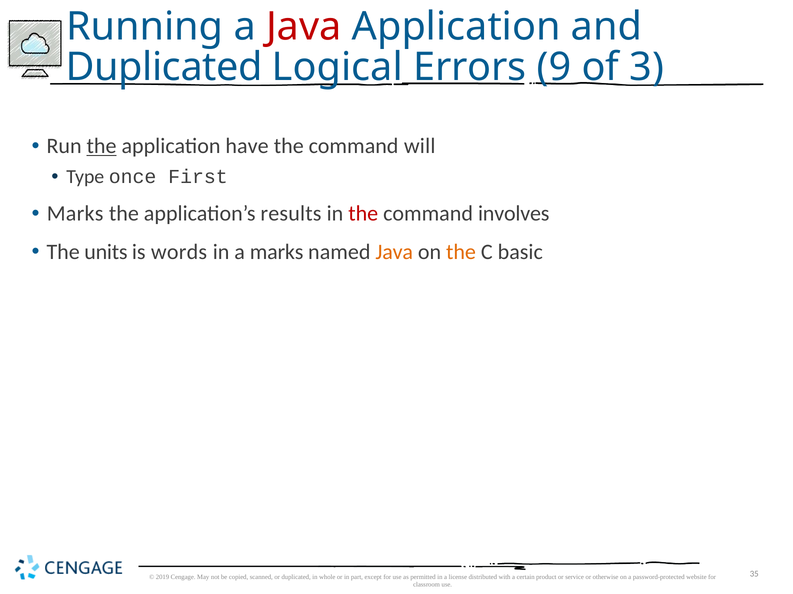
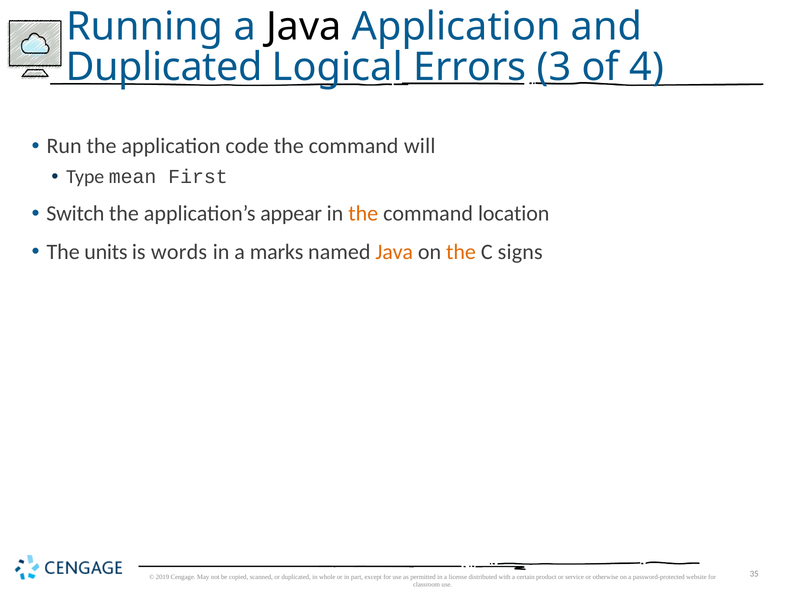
Java colour: red -> black (304, 27)
9: 9 -> 3 (554, 67)
3: 3 -> 4 (647, 67)
the underline: present -> none (102, 146)
have: have -> code (247, 146)
once: once -> mean (133, 177)
Marks: Marks -> Switch (75, 214)
results: results -> appear (291, 214)
the colour: red -> orange (363, 214)
involves: involves -> location (514, 214)
basic: basic -> signs (520, 252)
